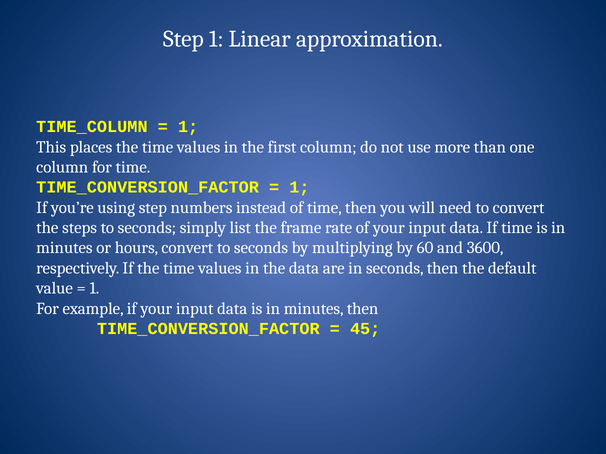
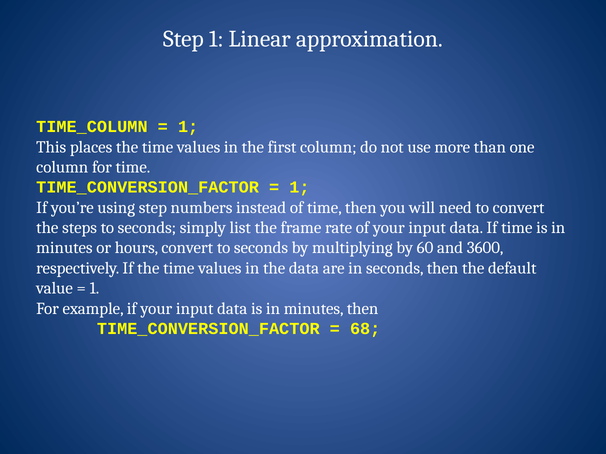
45: 45 -> 68 (365, 329)
